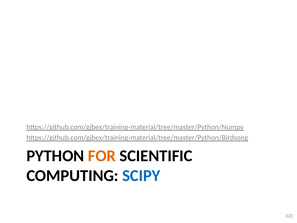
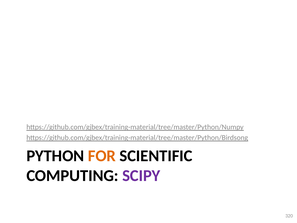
SCIPY colour: blue -> purple (141, 175)
